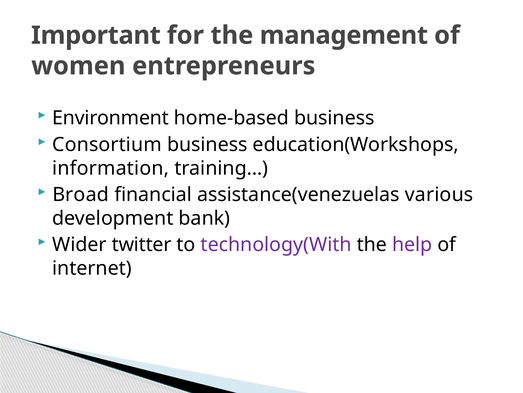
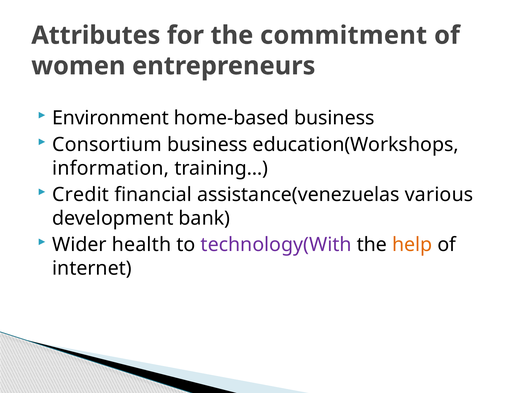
Important: Important -> Attributes (96, 35)
management: management -> commitment (344, 35)
Broad: Broad -> Credit (81, 194)
twitter: twitter -> health (142, 244)
help colour: purple -> orange (412, 244)
